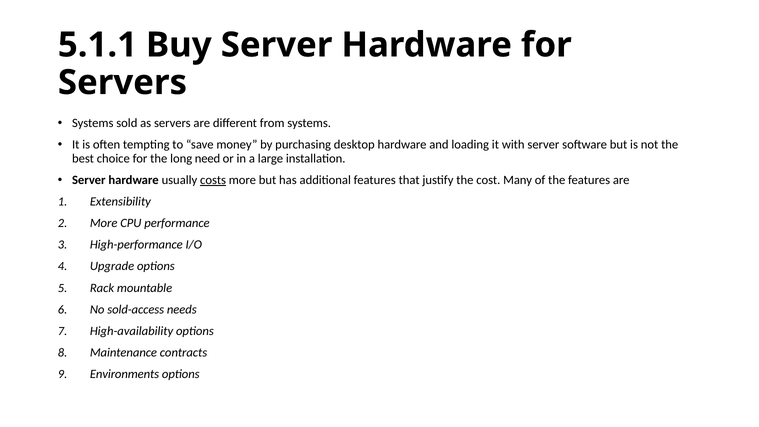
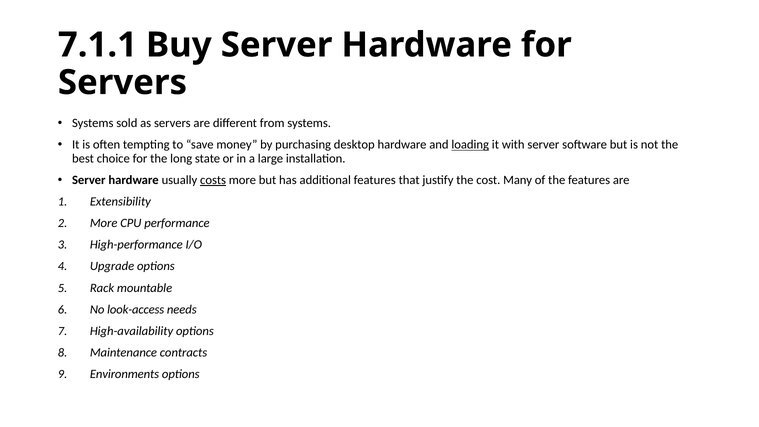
5.1.1: 5.1.1 -> 7.1.1 (97, 45)
loading underline: none -> present (470, 145)
need: need -> state (208, 158)
sold-access: sold-access -> look-access (136, 309)
